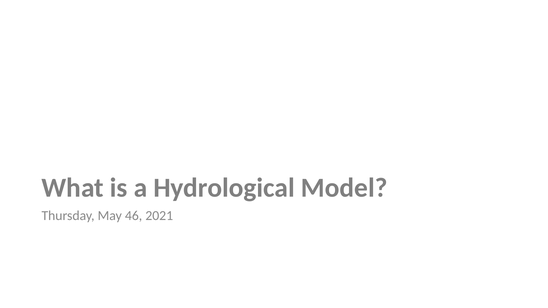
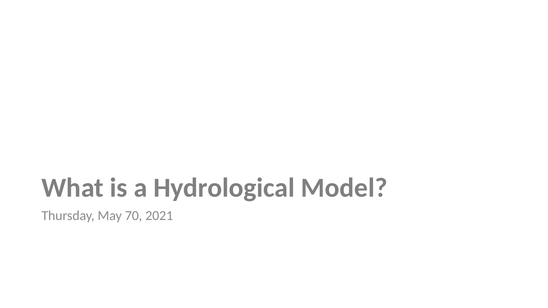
46: 46 -> 70 (134, 216)
